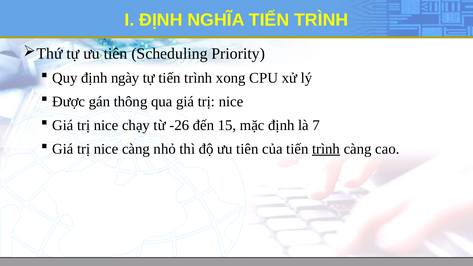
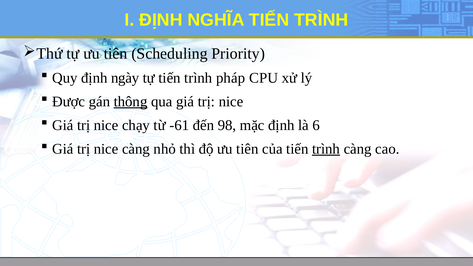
xong: xong -> pháp (231, 78)
thông underline: none -> present (131, 102)
-26: -26 -> -61 (179, 125)
15: 15 -> 98 (227, 125)
7: 7 -> 6 (316, 125)
